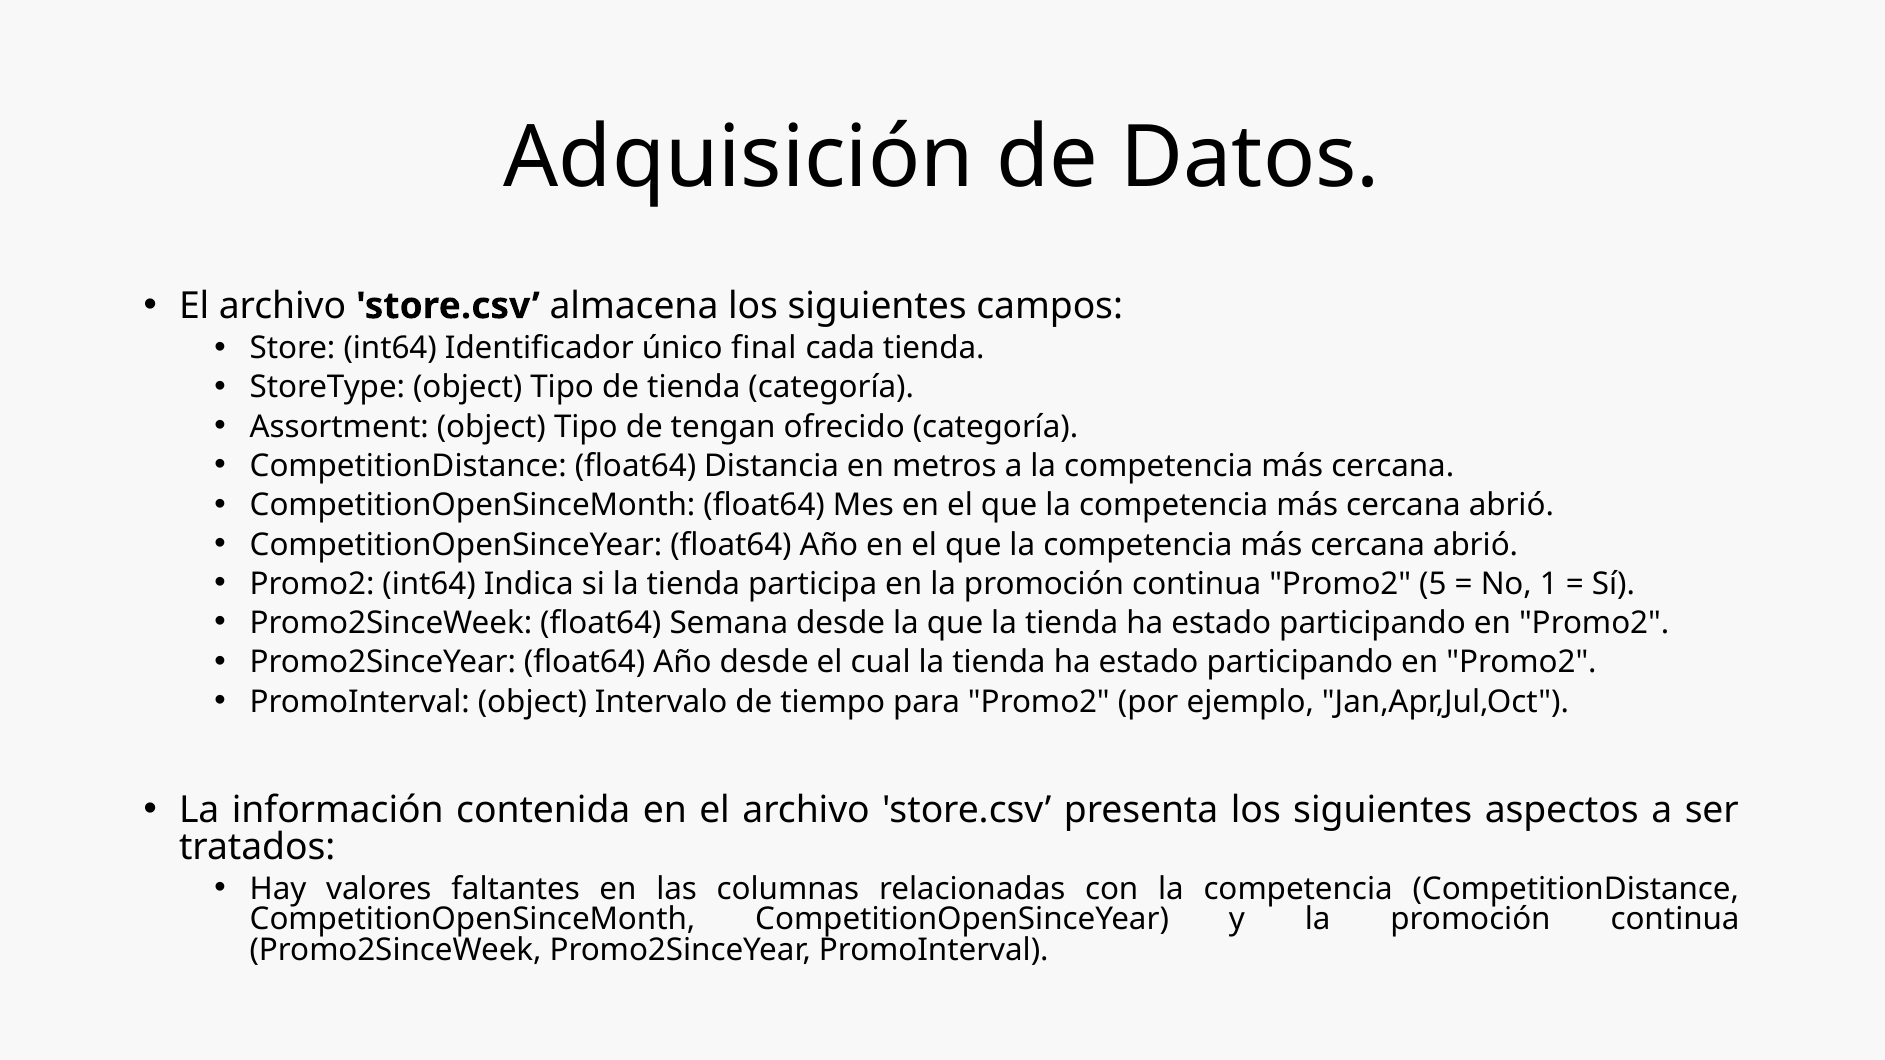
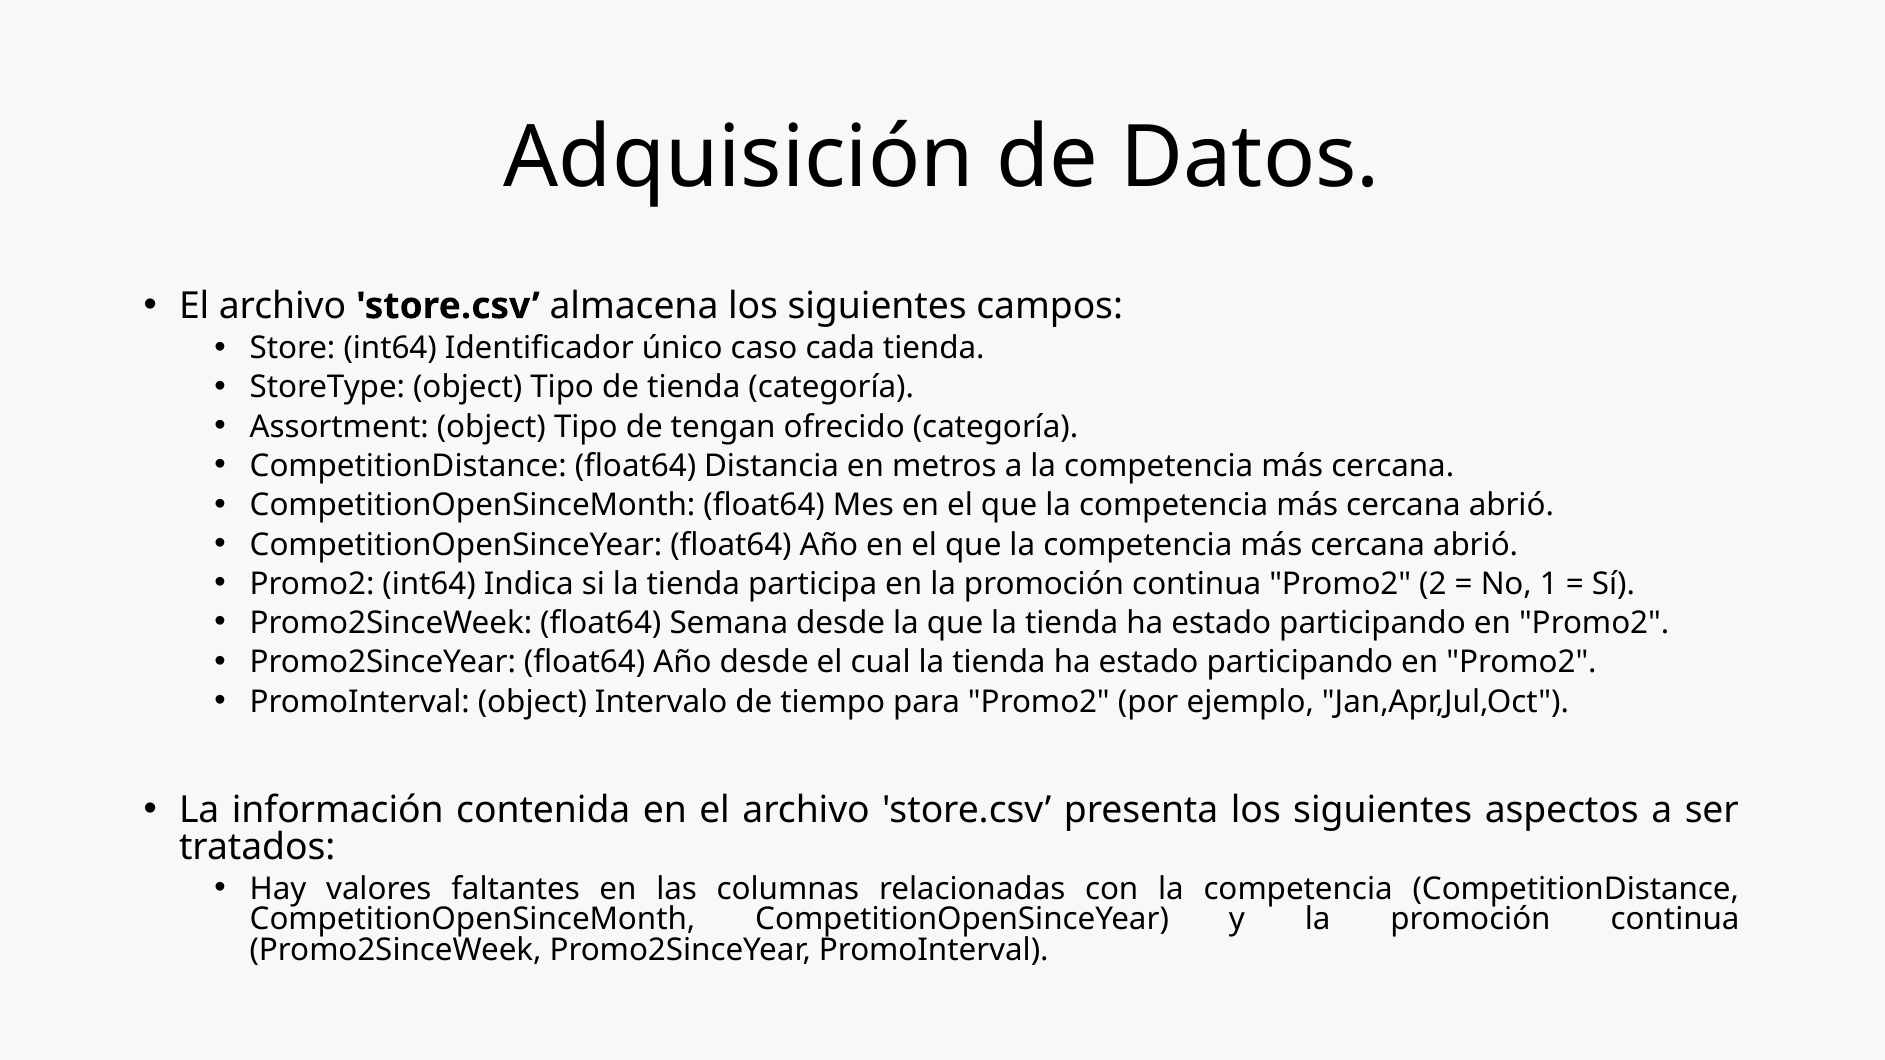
final: final -> caso (764, 348)
5: 5 -> 2 (1433, 584)
